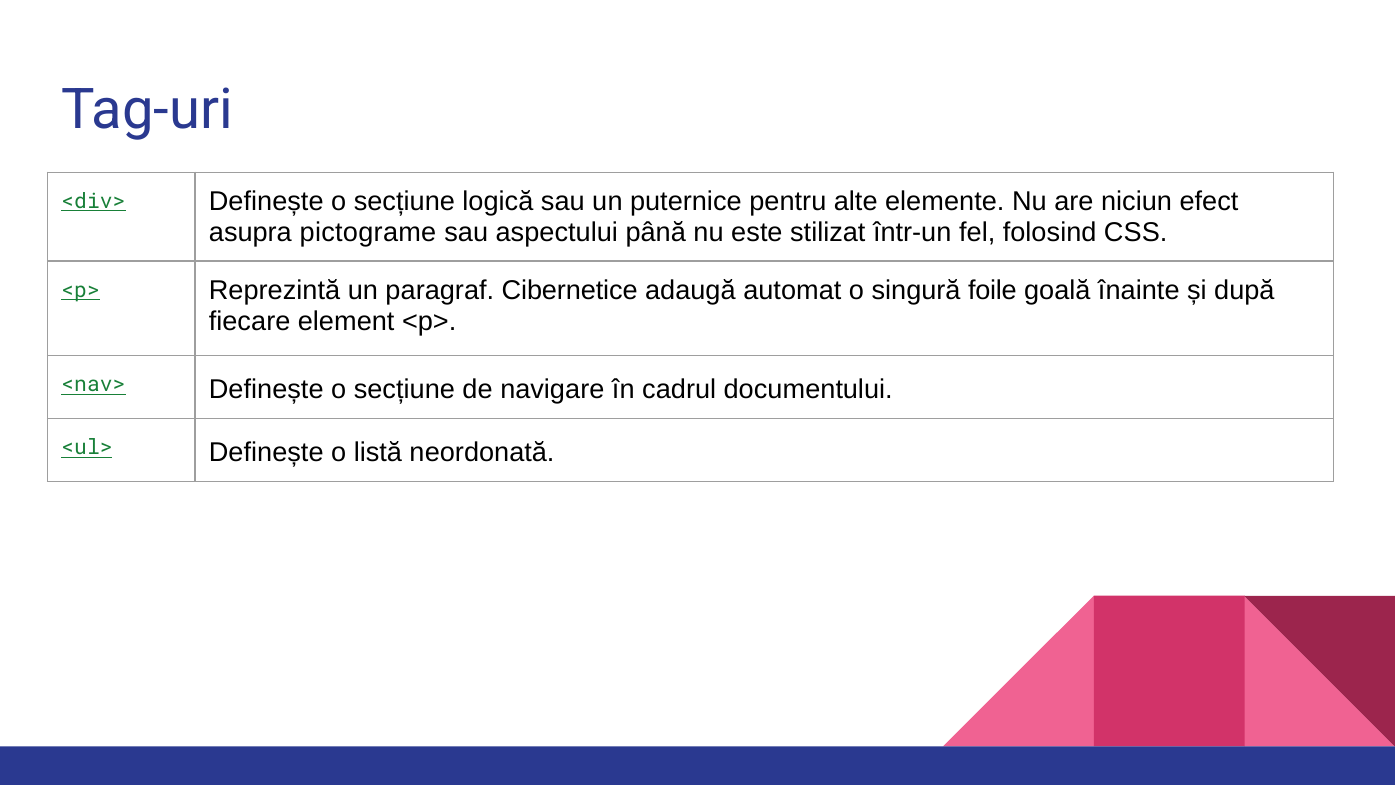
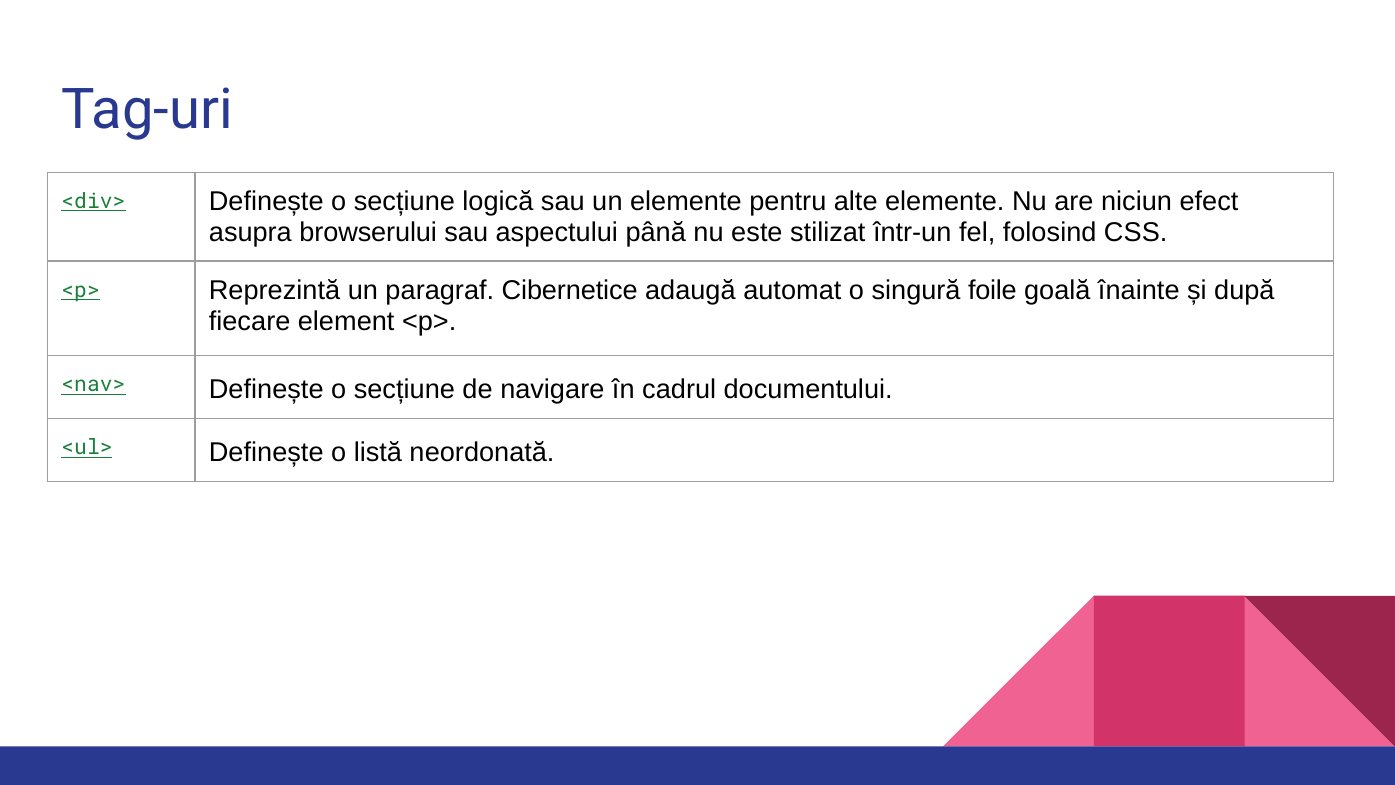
un puternice: puternice -> elemente (686, 202)
pictograme: pictograme -> browserului (368, 232)
